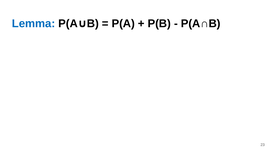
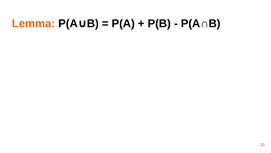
Lemma colour: blue -> orange (34, 23)
